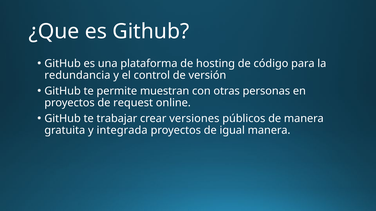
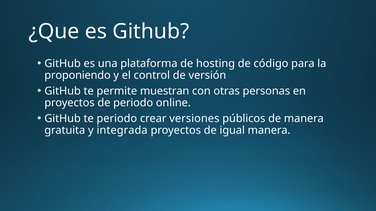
redundancia: redundancia -> proponiendo (78, 75)
de request: request -> periodo (133, 103)
te trabajar: trabajar -> periodo (117, 119)
